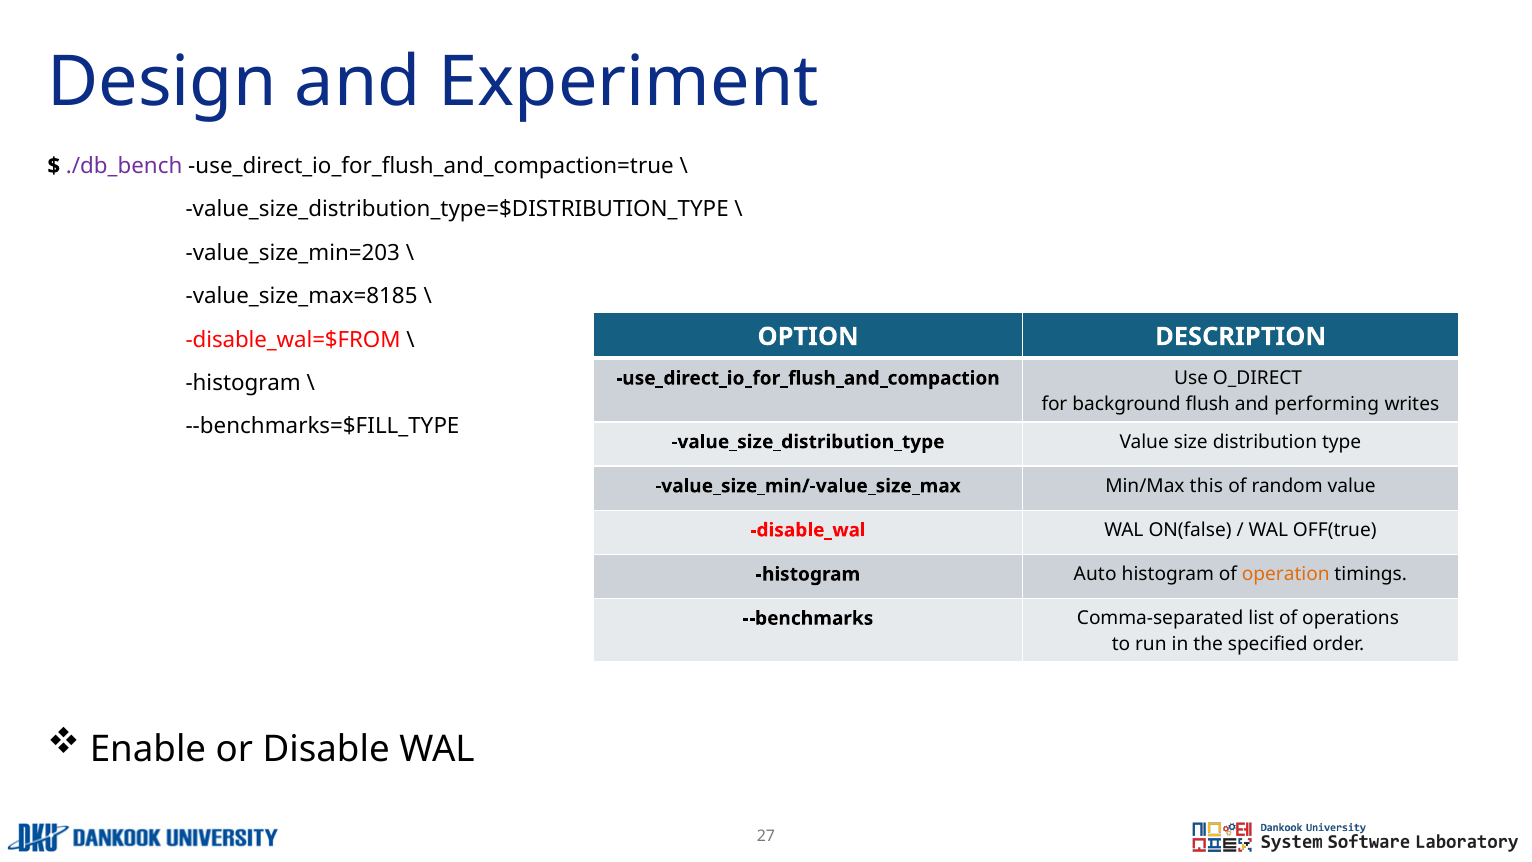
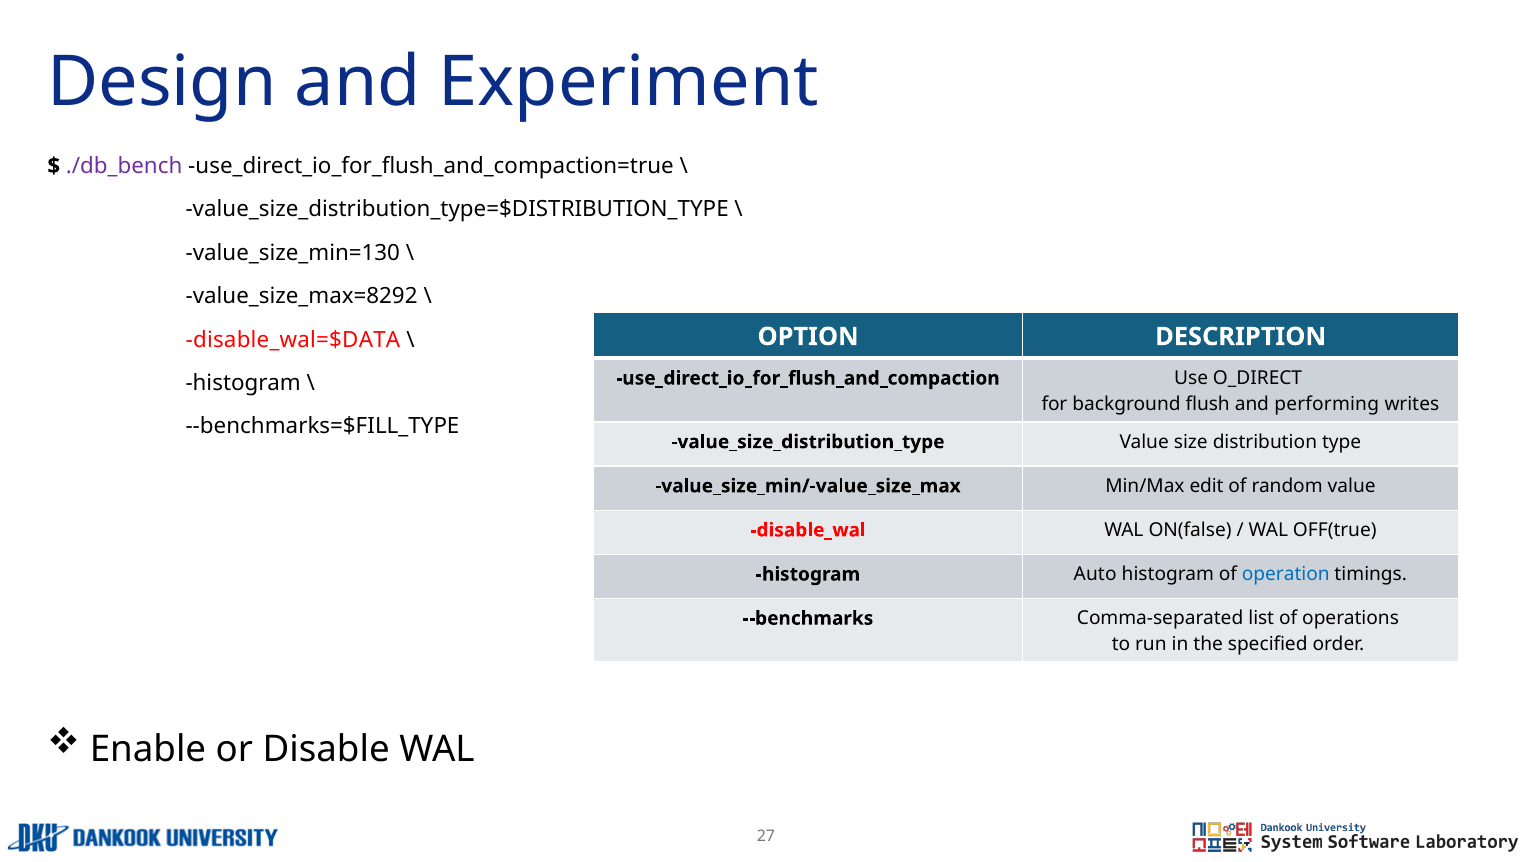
value_size_min=203: value_size_min=203 -> value_size_min=130 (293, 253)
value_size_max=8185: value_size_max=8185 -> value_size_max=8292 (302, 296)
disable_wal=$FROM: disable_wal=$FROM -> disable_wal=$DATA (293, 340)
this: this -> edit (1207, 486)
operation colour: orange -> blue (1286, 574)
